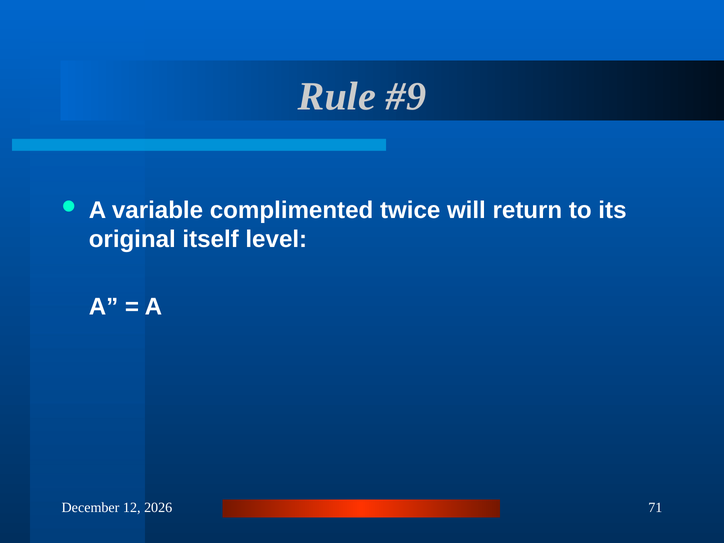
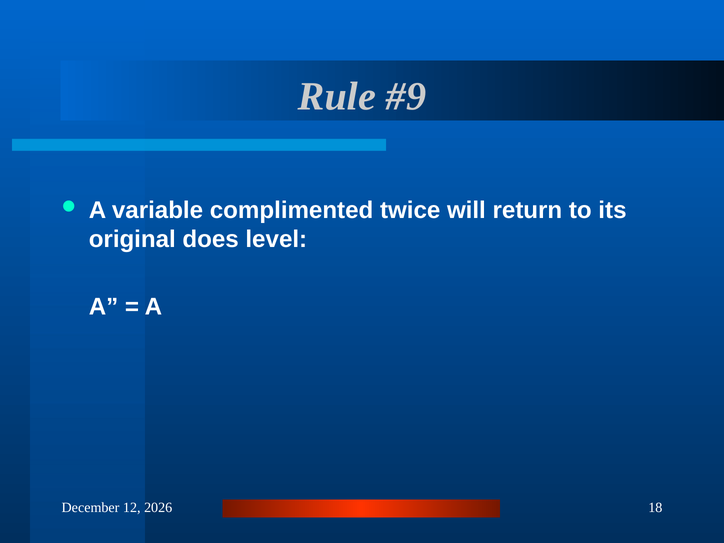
itself: itself -> does (211, 239)
71: 71 -> 18 (655, 508)
